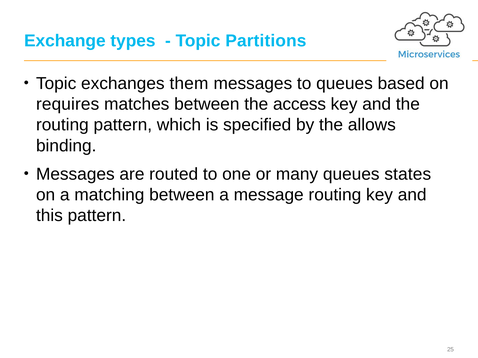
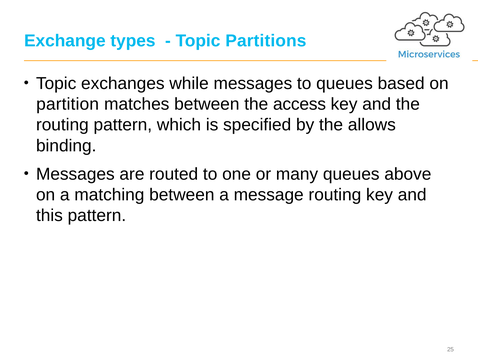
them: them -> while (189, 84)
requires: requires -> partition (68, 104)
states: states -> above (408, 175)
